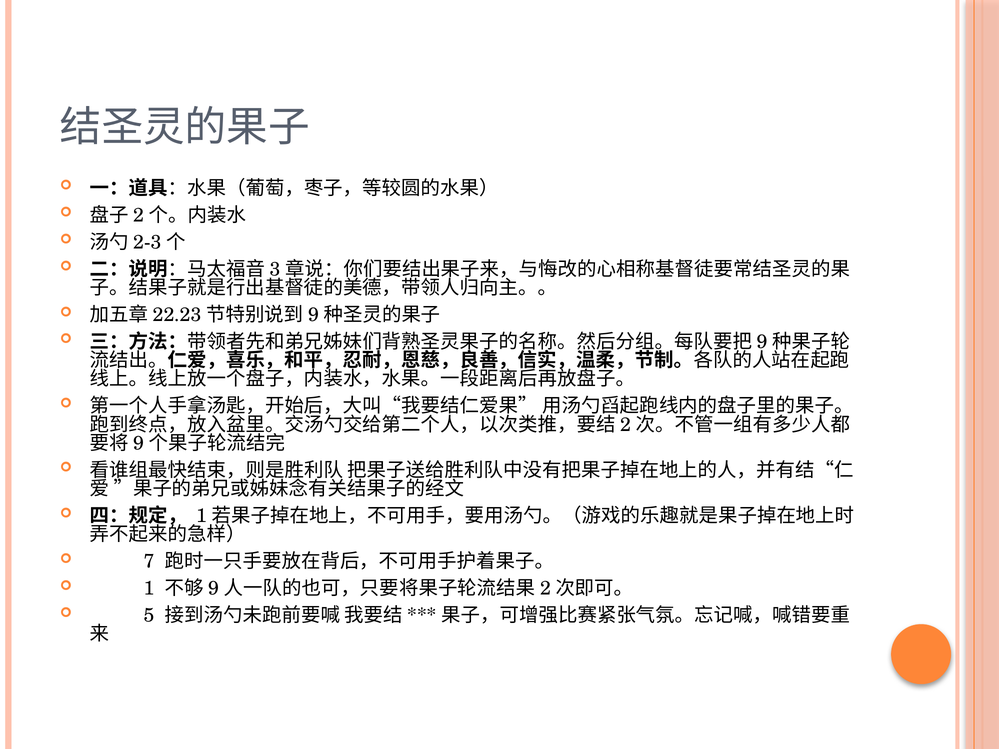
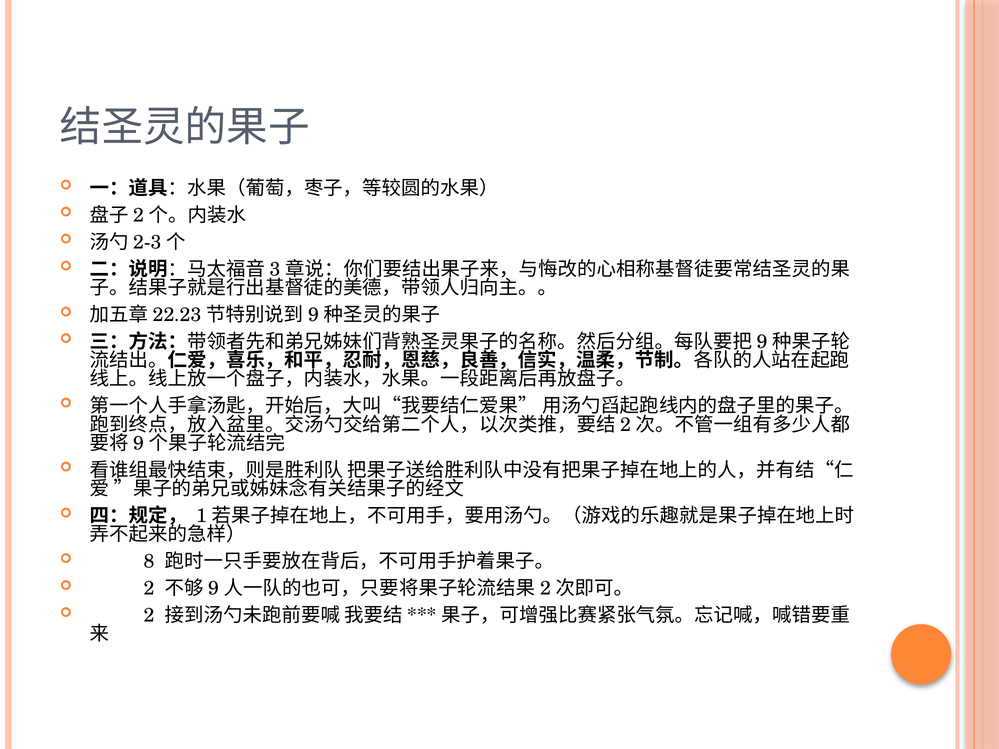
7: 7 -> 8 (149, 562)
1: 1 -> 2 (149, 589)
5: 5 -> 2 (149, 616)
